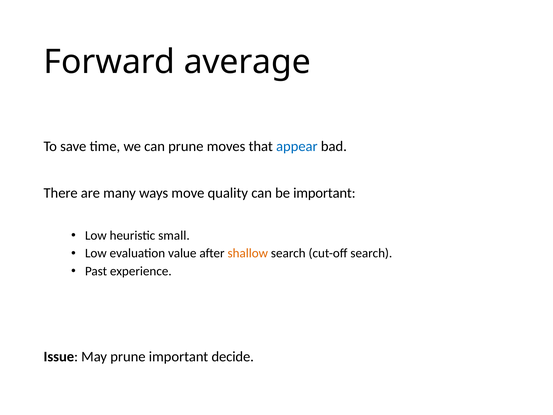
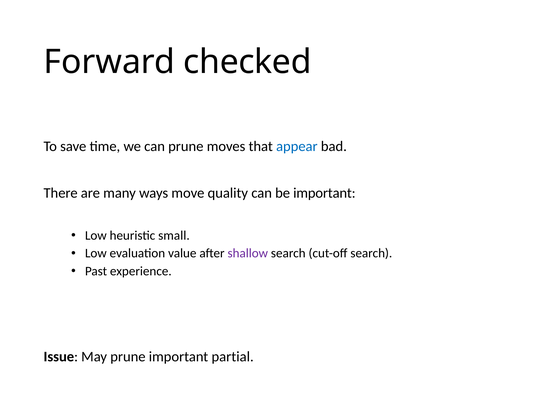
average: average -> checked (247, 62)
shallow colour: orange -> purple (248, 253)
decide: decide -> partial (233, 356)
